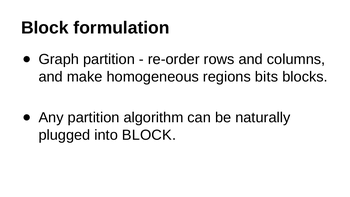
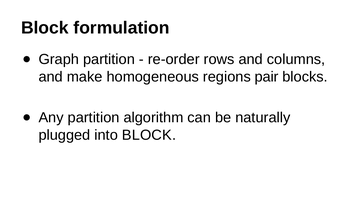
bits: bits -> pair (267, 77)
